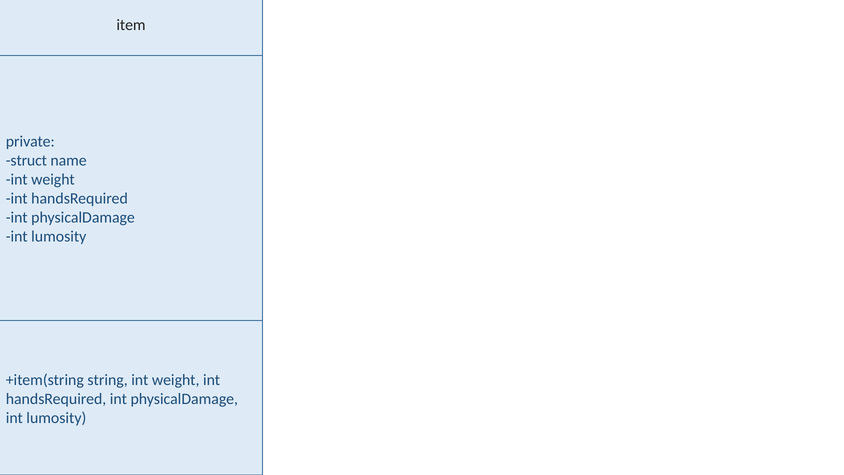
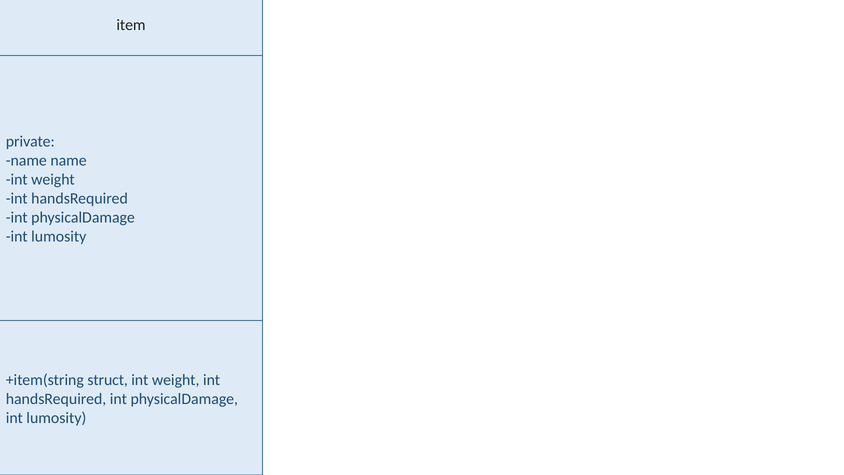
struct: struct -> name (26, 161)
string: string -> struct (108, 380)
